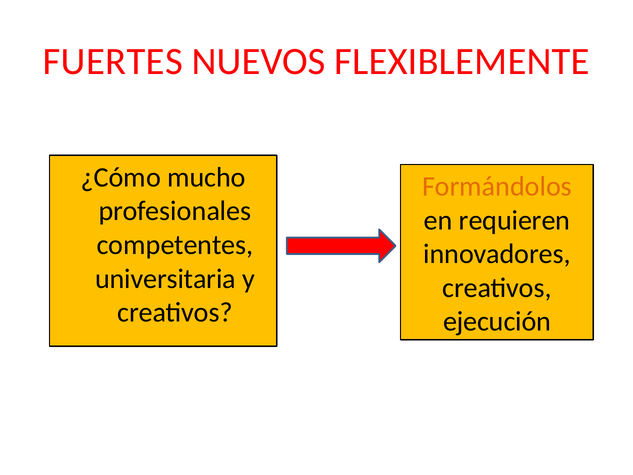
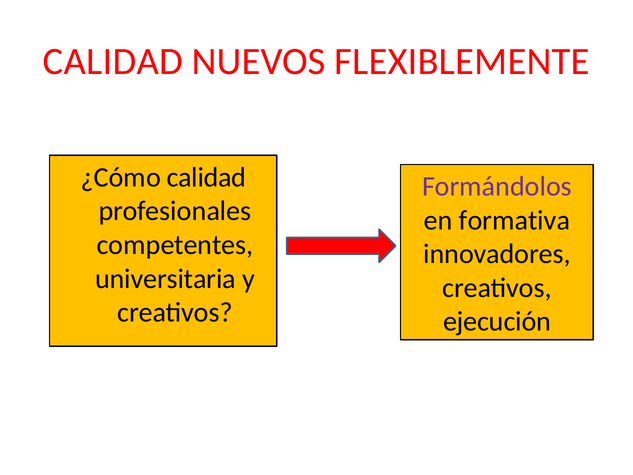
FUERTES: FUERTES -> CALIDAD (113, 61)
¿Cómo mucho: mucho -> calidad (206, 177)
Formándolos colour: orange -> purple (497, 186)
requieren: requieren -> formativa (515, 220)
